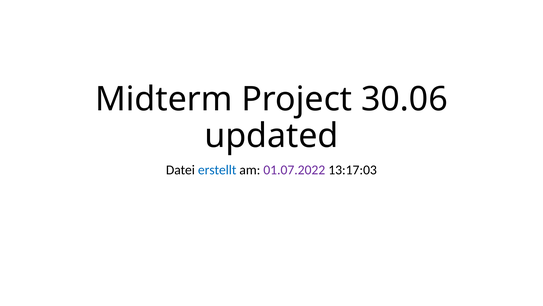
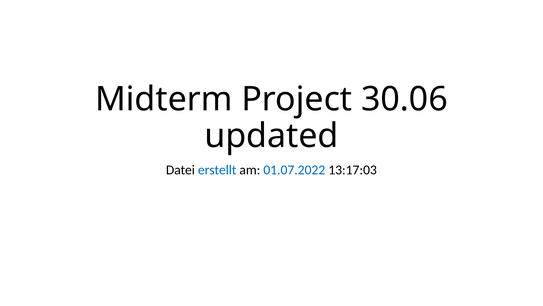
01.07.2022 colour: purple -> blue (294, 170)
